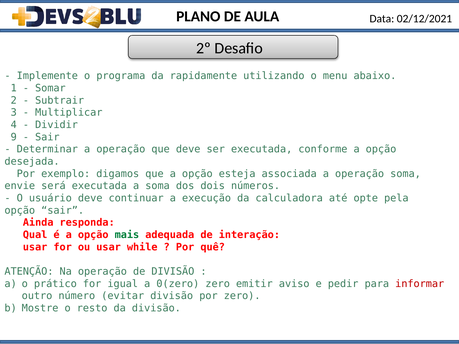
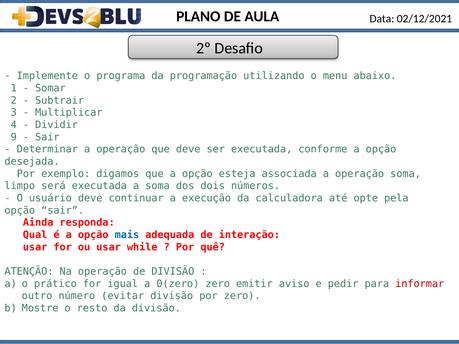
rapidamente: rapidamente -> programação (203, 76)
envie: envie -> limpo (20, 186)
mais colour: green -> blue (127, 235)
